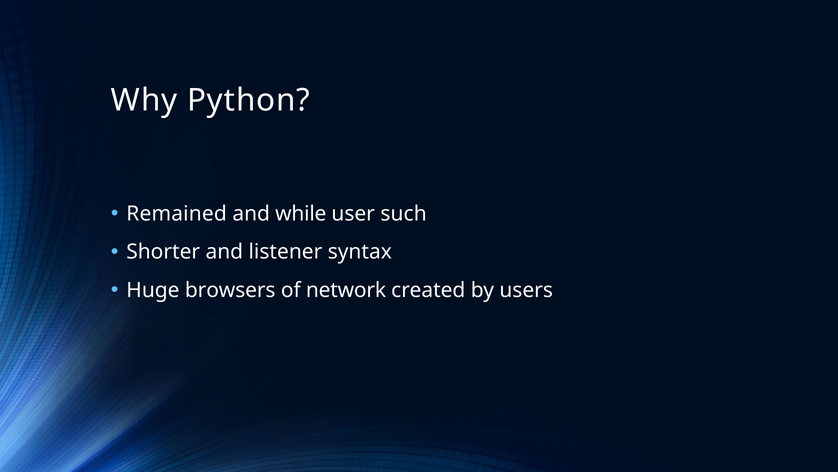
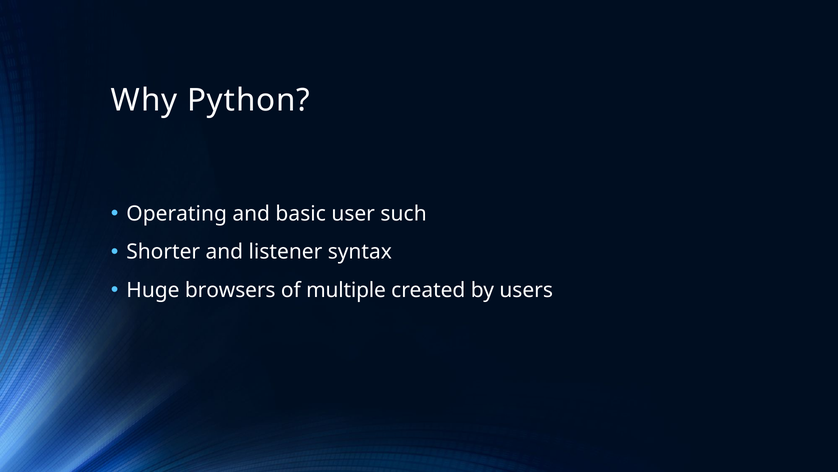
Remained: Remained -> Operating (177, 213)
while: while -> basic (301, 213)
network: network -> multiple (346, 290)
